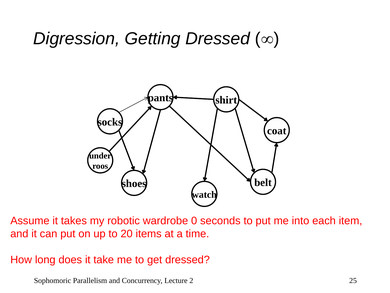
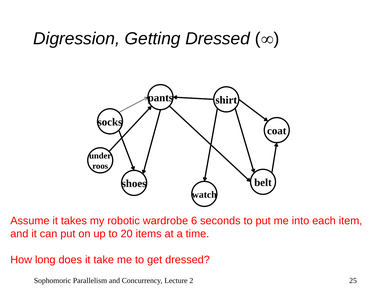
0: 0 -> 6 (194, 220)
